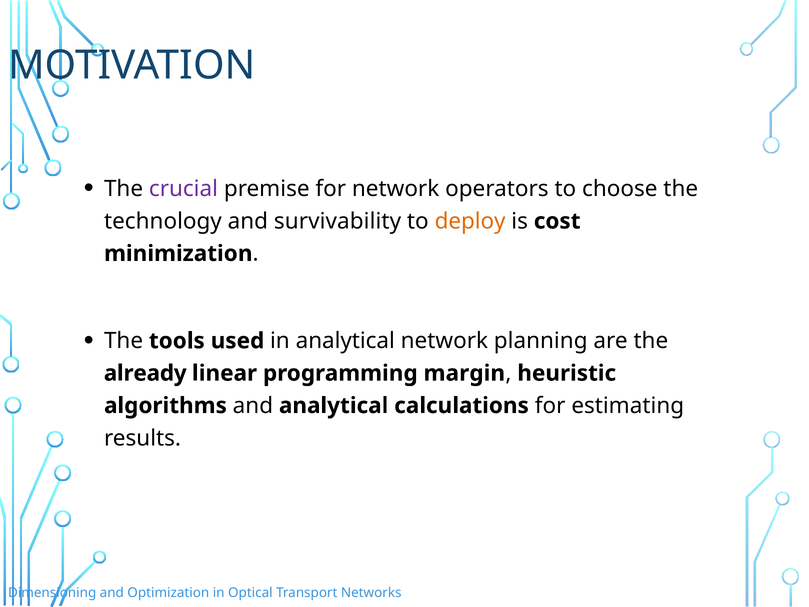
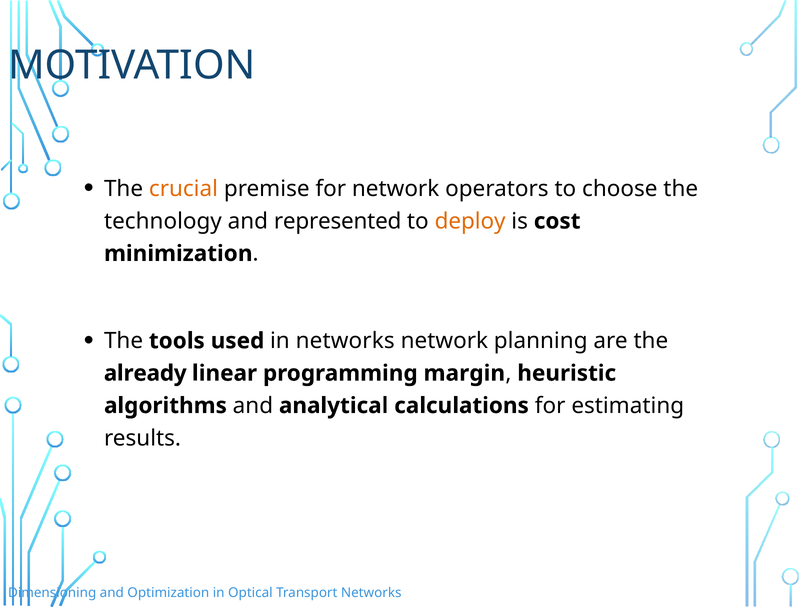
crucial colour: purple -> orange (183, 189)
survivability: survivability -> represented (338, 221)
in analytical: analytical -> networks (345, 341)
